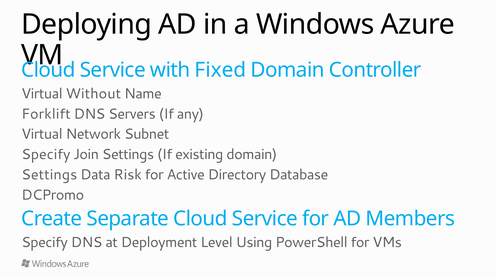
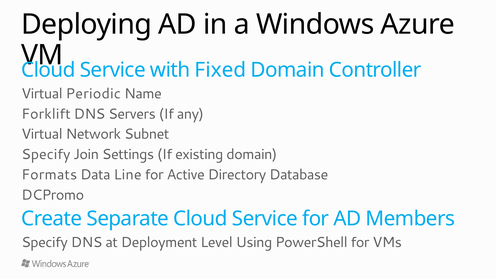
Without: Without -> Periodic (93, 94)
Settings: Settings -> Formats (49, 175)
Risk: Risk -> Line (128, 175)
